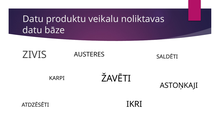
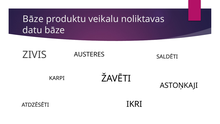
Datu: Datu -> Bāze (33, 19)
